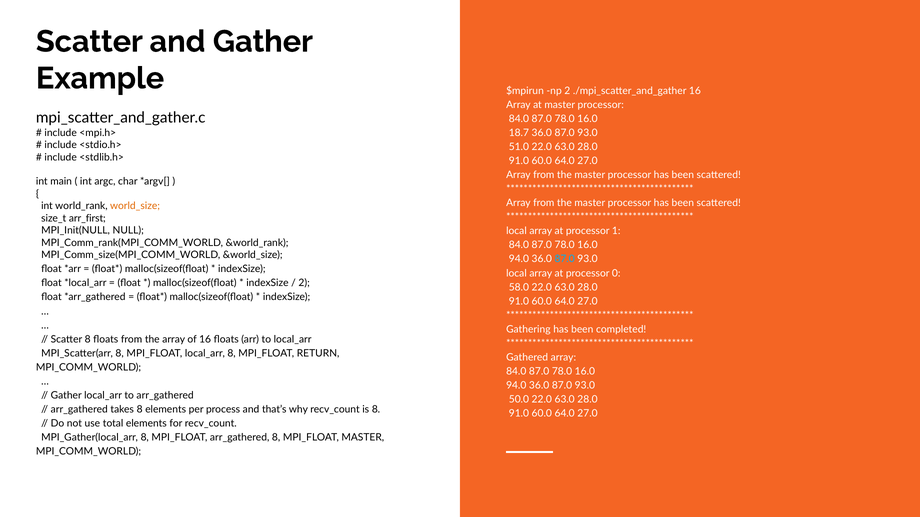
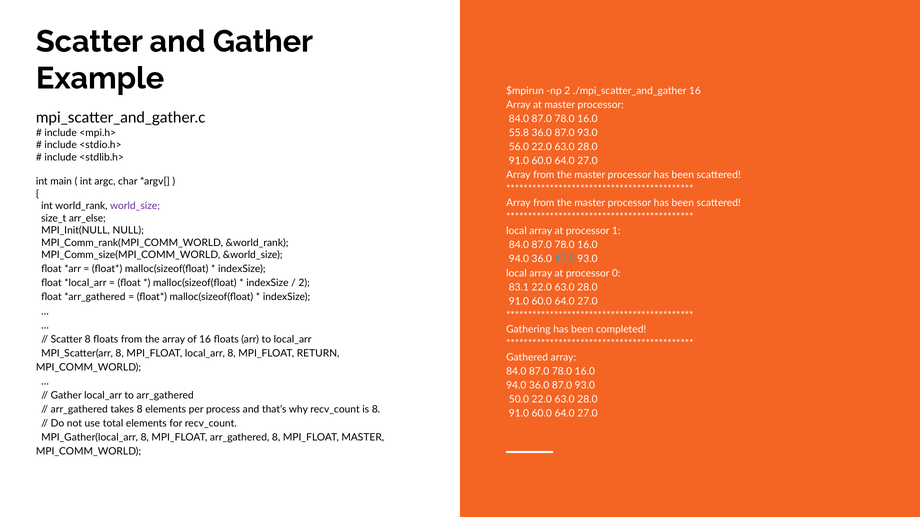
18.7: 18.7 -> 55.8 (519, 133)
51.0: 51.0 -> 56.0 (519, 147)
world_size colour: orange -> purple (135, 206)
arr_first: arr_first -> arr_else (87, 219)
58.0: 58.0 -> 83.1 (519, 287)
